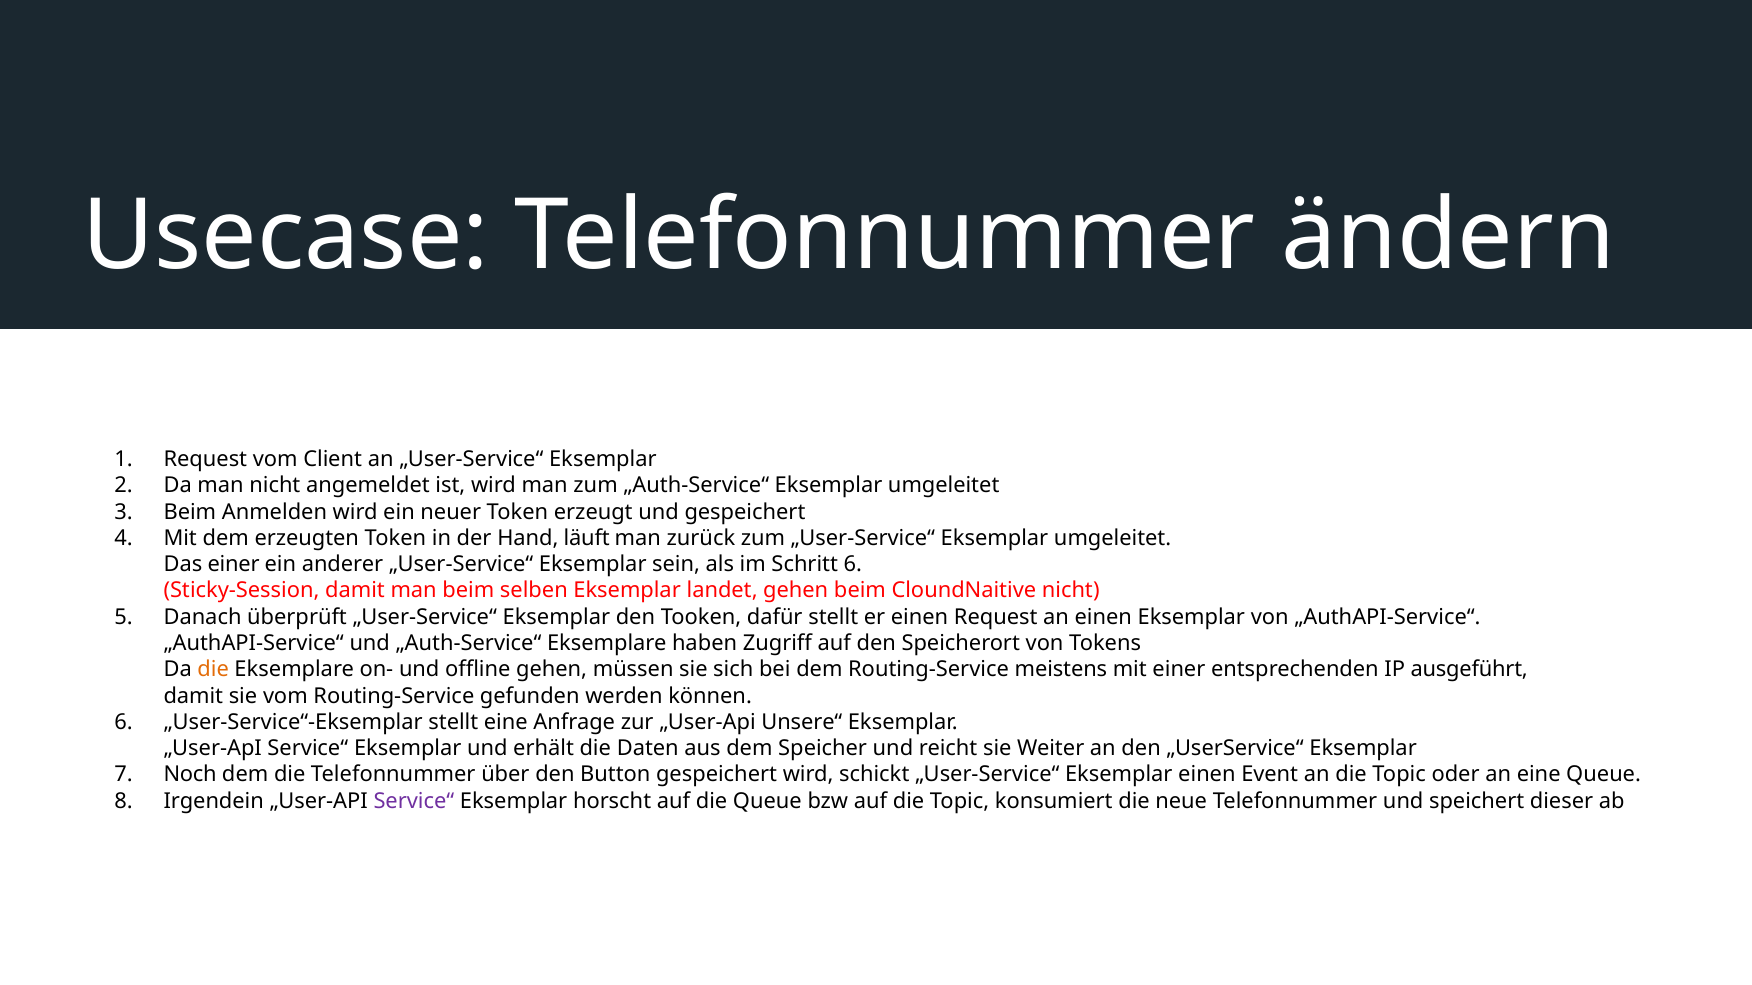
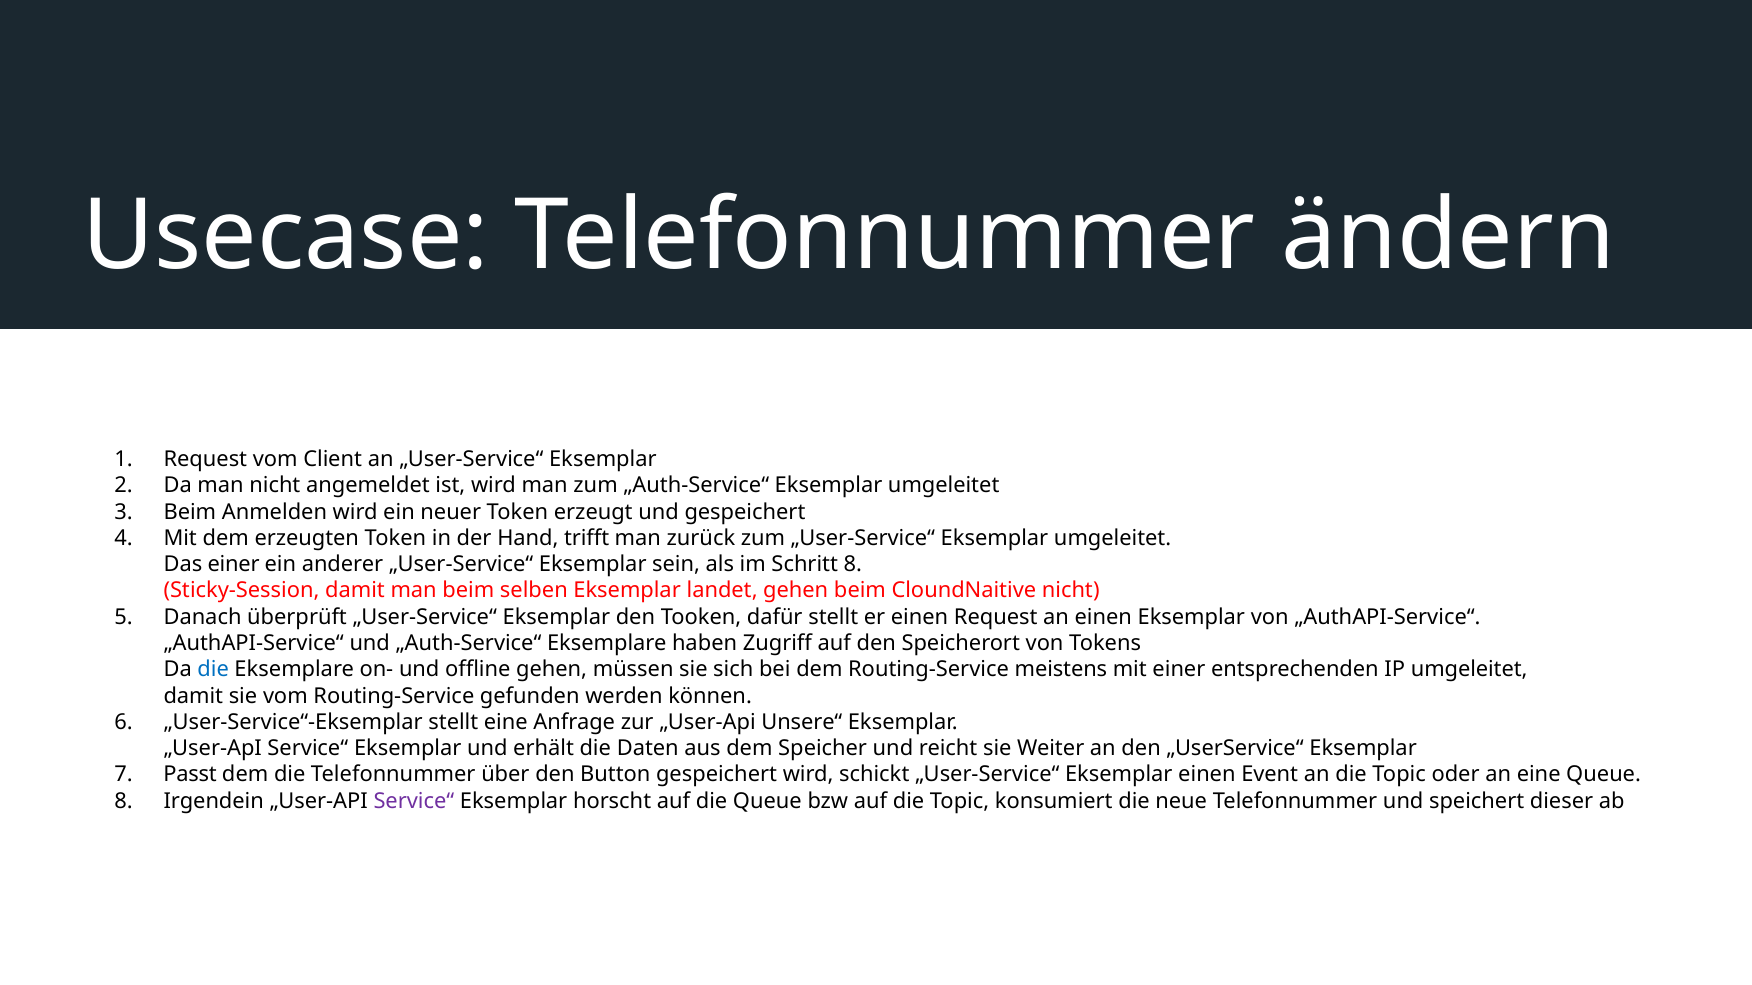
läuft: läuft -> trifft (587, 538)
Schritt 6: 6 -> 8 (853, 565)
die colour: orange -> blue (213, 670)
IP ausgeführt: ausgeführt -> umgeleitet (1469, 670)
Noch: Noch -> Passt (190, 775)
